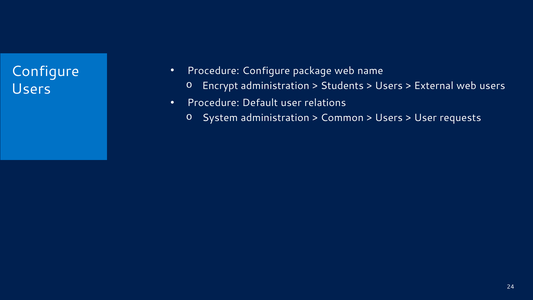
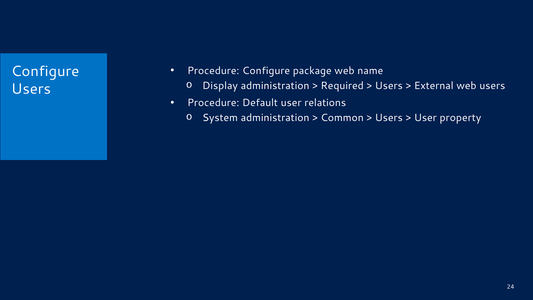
Encrypt: Encrypt -> Display (220, 86)
Students: Students -> Required (342, 86)
requests: requests -> property (460, 118)
